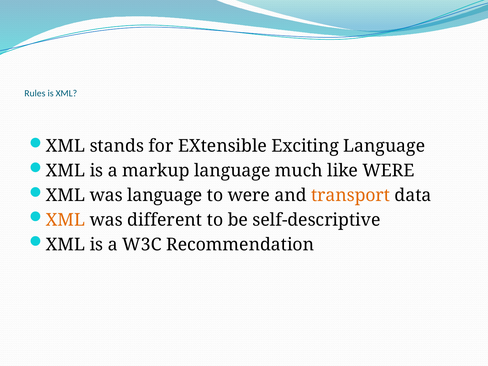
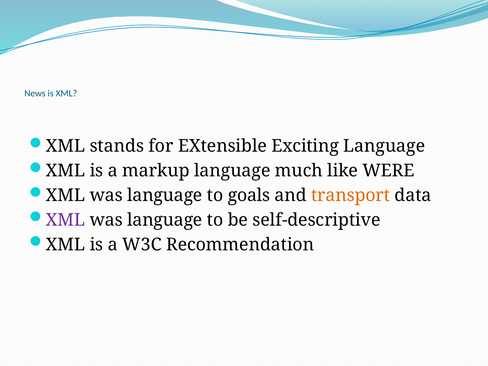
Rules: Rules -> News (35, 94)
to were: were -> goals (249, 195)
XML colour: orange -> purple (66, 220)
different: different -> language (165, 220)
